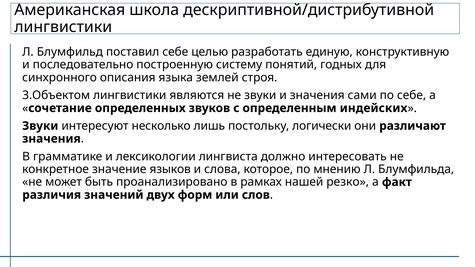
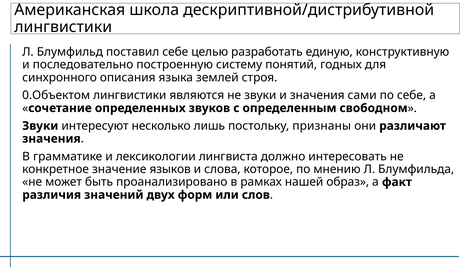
3.Объектом: 3.Объектом -> 0.Объектом (56, 95)
индейских: индейских -> свободном (374, 108)
логически: логически -> признаны (322, 126)
резко: резко -> образ (348, 182)
